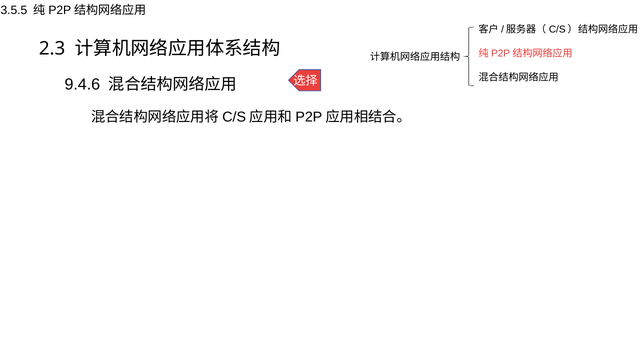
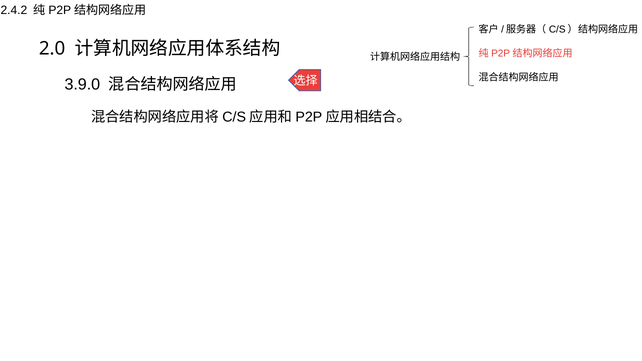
3.5.5: 3.5.5 -> 2.4.2 (14, 10)
2.3: 2.3 -> 2.0 (52, 48)
9.4.6: 9.4.6 -> 3.9.0 (82, 84)
